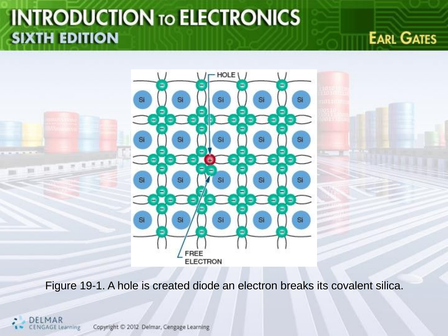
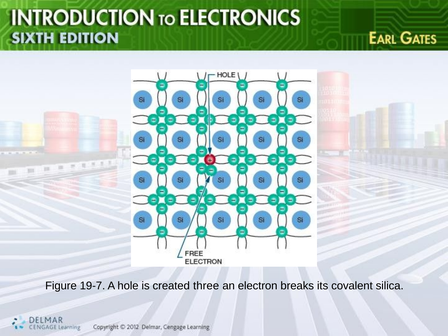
19-1: 19-1 -> 19-7 (92, 286)
diode: diode -> three (206, 286)
